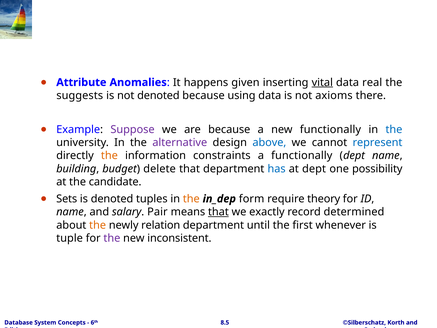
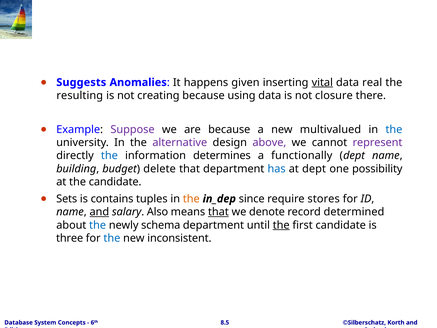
Attribute: Attribute -> Suggests (81, 82)
suggests: suggests -> resulting (80, 95)
not denoted: denoted -> creating (158, 95)
axioms: axioms -> closure (334, 95)
new functionally: functionally -> multivalued (330, 129)
above colour: blue -> purple (269, 142)
represent colour: blue -> purple (377, 142)
the colour: orange -> blue (109, 156)
constraints: constraints -> determines (222, 156)
is denoted: denoted -> contains (112, 199)
form: form -> since (252, 199)
theory: theory -> stores (324, 199)
and underline: none -> present (99, 212)
Pair: Pair -> Also (158, 212)
exactly: exactly -> denote (267, 212)
the colour: orange -> blue (98, 225)
relation: relation -> schema (161, 225)
the underline: none -> present (281, 225)
first whenever: whenever -> candidate (341, 225)
tuple: tuple -> three (70, 238)
the colour: purple -> blue (112, 238)
